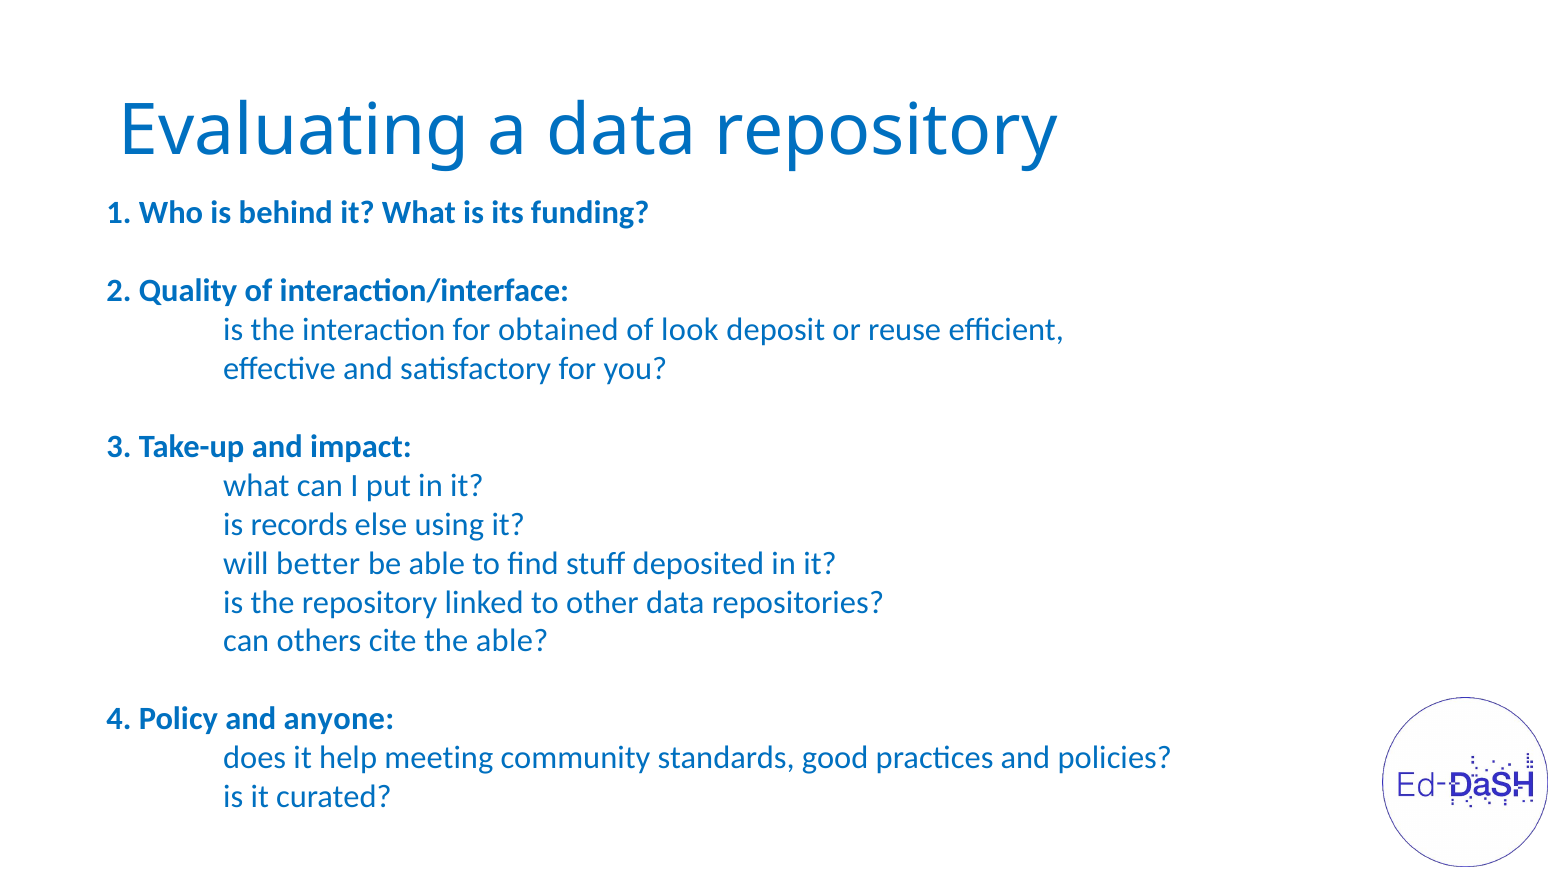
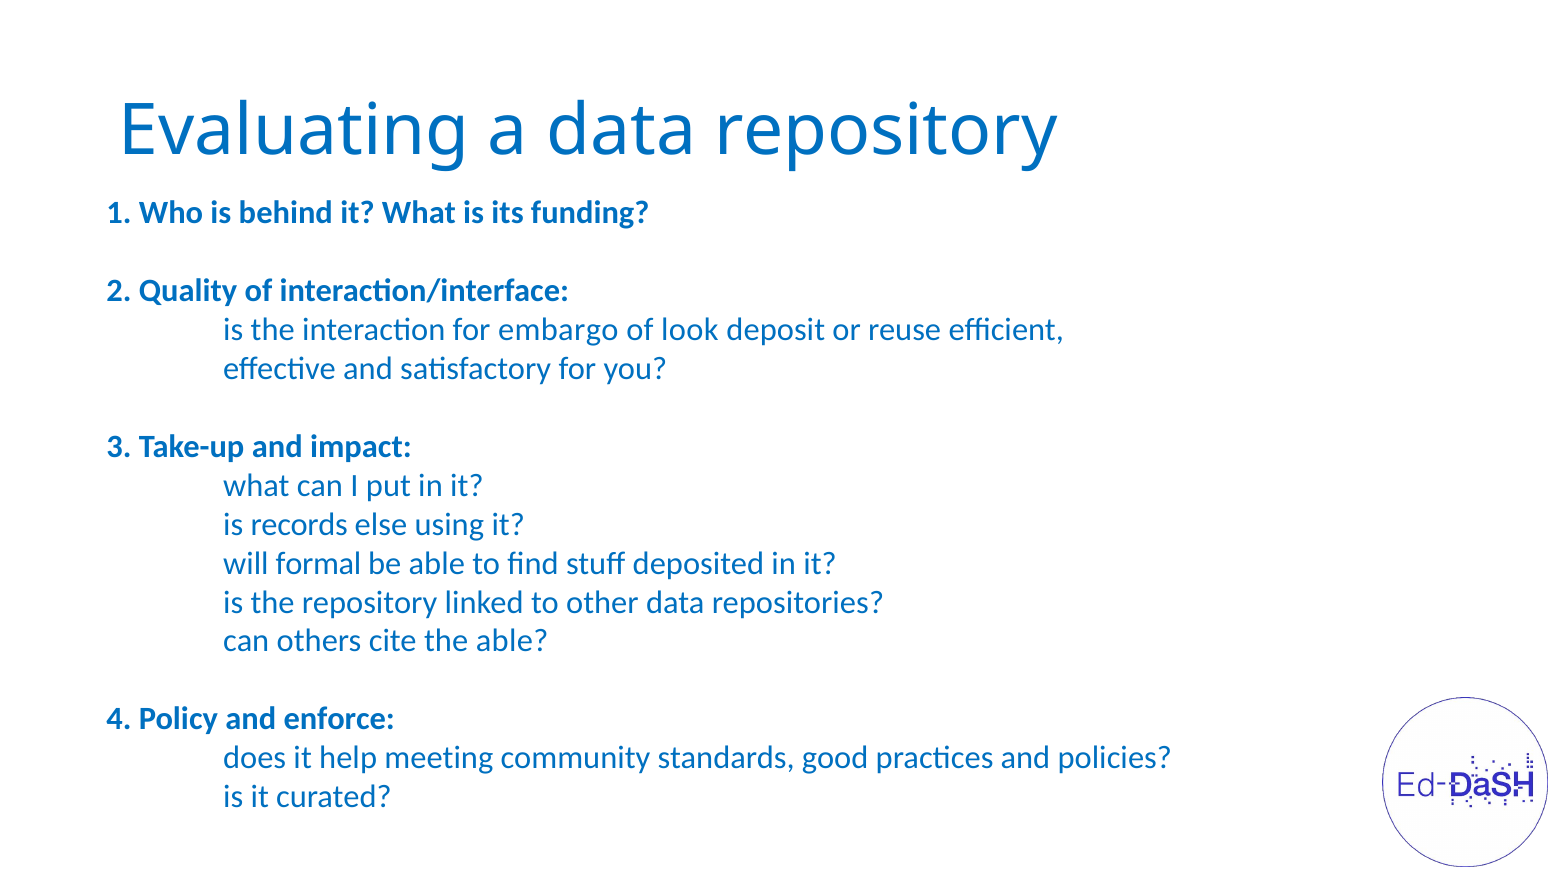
obtained: obtained -> embargo (558, 330)
better: better -> formal (318, 564)
anyone: anyone -> enforce (339, 719)
